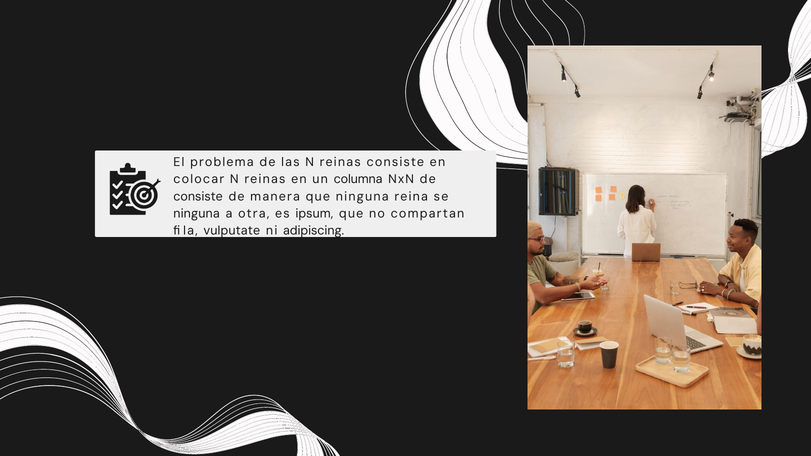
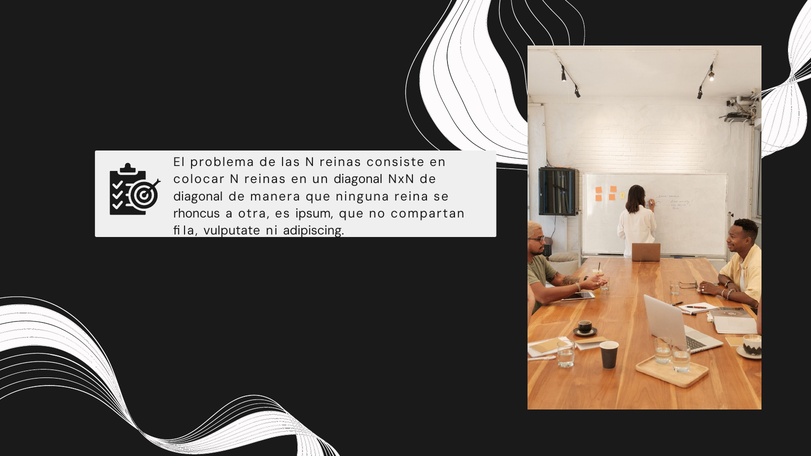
un columna: columna -> diagonal (358, 179)
consiste: consiste -> diagonal (198, 197)
ninguna: ninguna -> rhoncus (197, 214)
